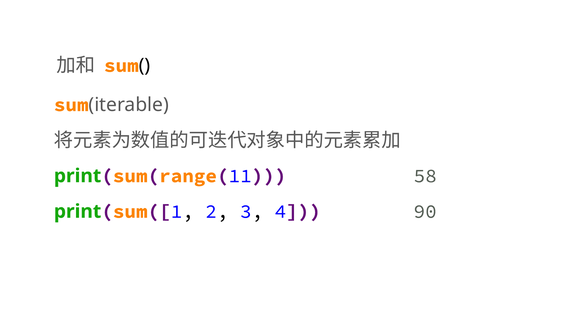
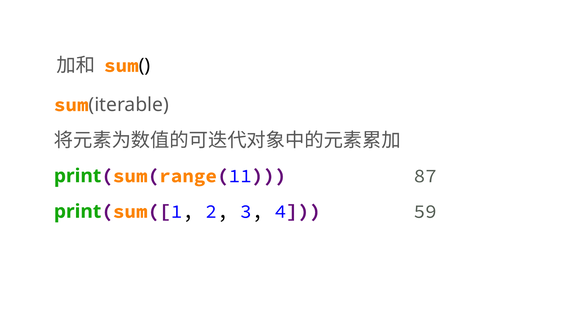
58: 58 -> 87 (425, 176)
90: 90 -> 59 (425, 212)
